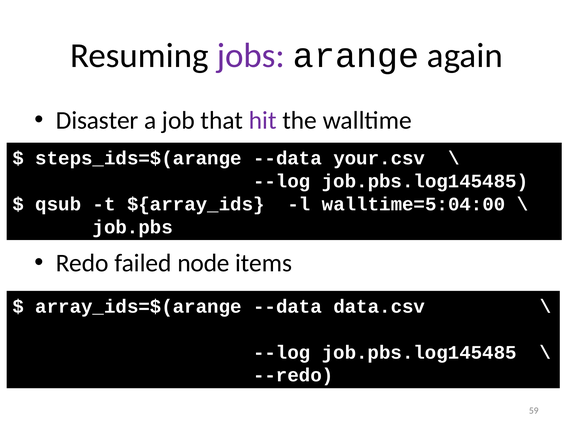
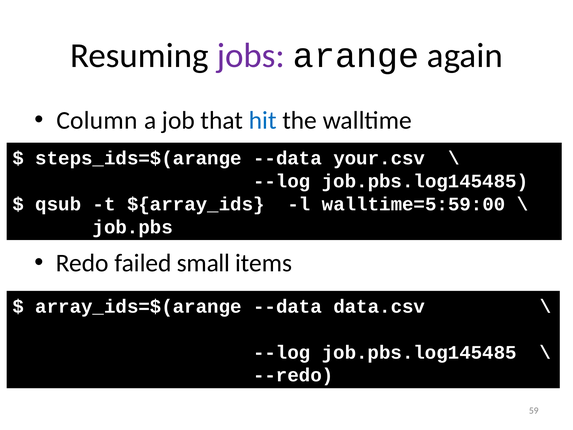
Disaster: Disaster -> Column (97, 120)
hit colour: purple -> blue (263, 120)
walltime=5:04:00: walltime=5:04:00 -> walltime=5:59:00 (414, 204)
node: node -> small (203, 263)
